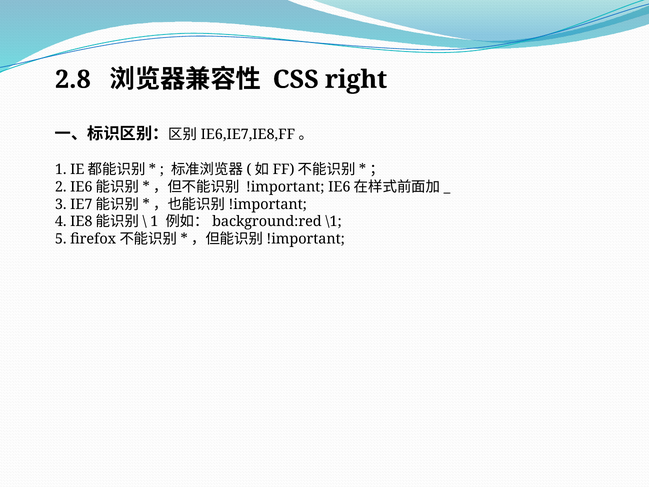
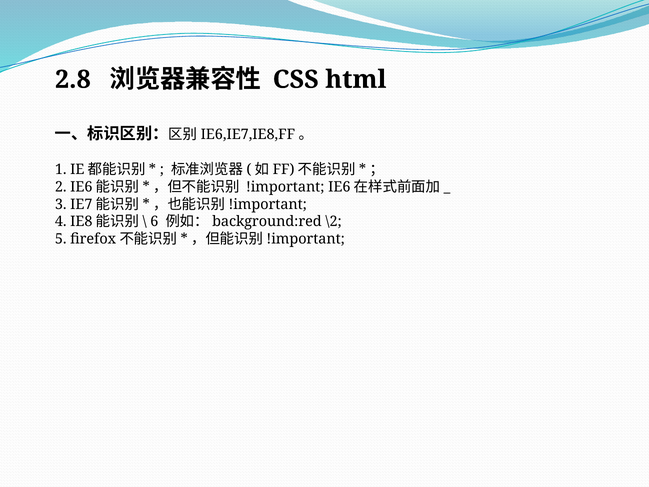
right: right -> html (356, 79)
1: 1 -> 6 (154, 222)
\1: \1 -> \2 (334, 222)
